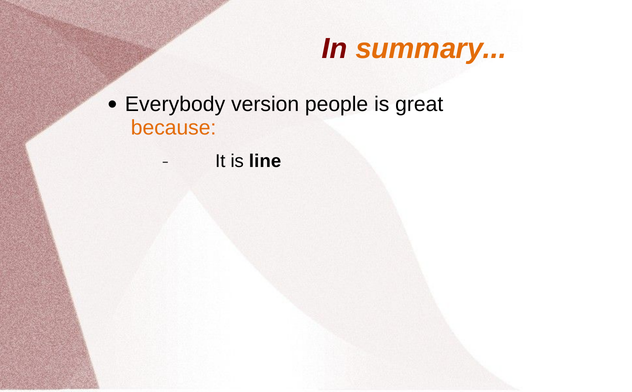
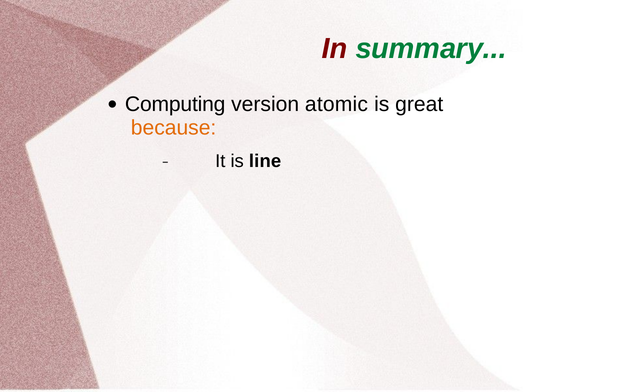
summary colour: orange -> green (431, 49)
Everybody: Everybody -> Computing (175, 104)
people: people -> atomic (336, 104)
